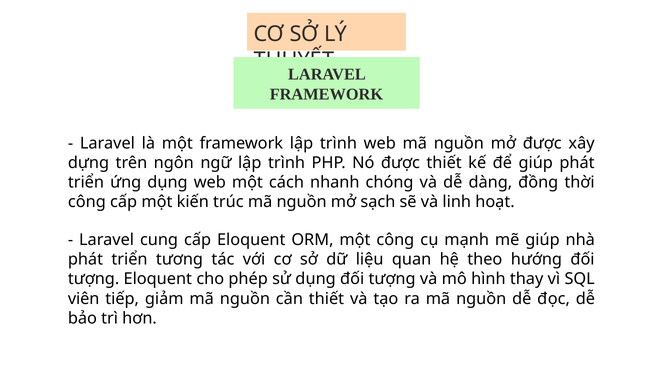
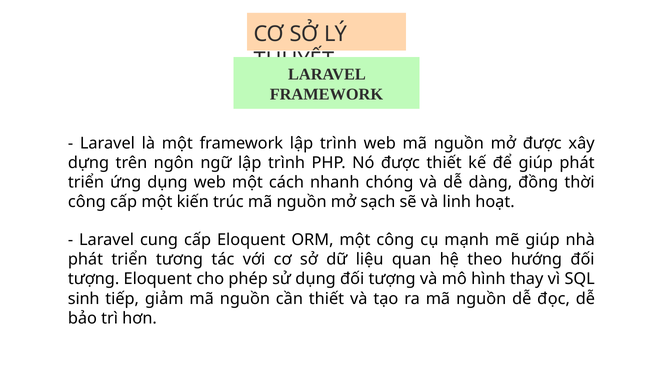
viên: viên -> sinh (84, 298)
